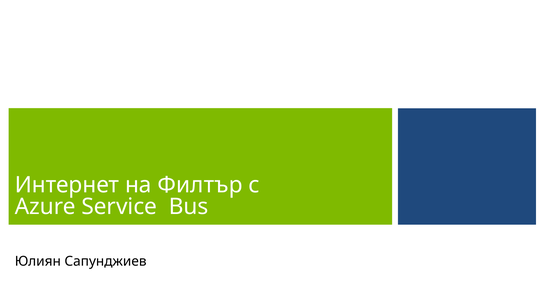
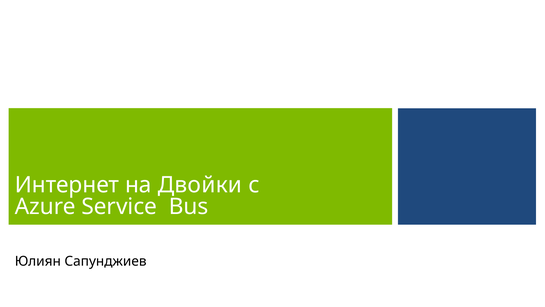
Филтър: Филтър -> Двойки (200, 185)
